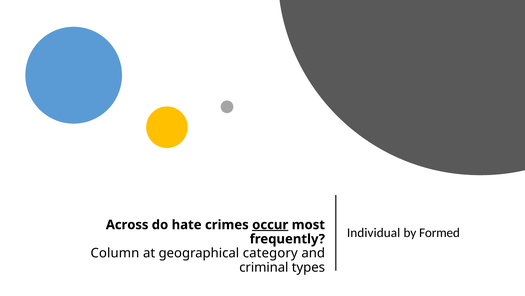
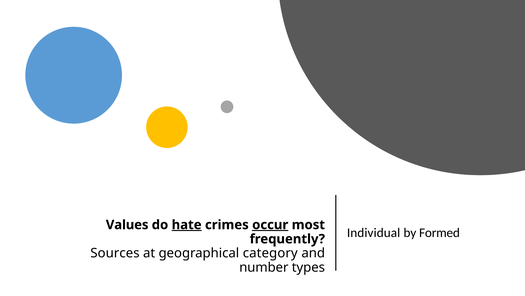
Across: Across -> Values (127, 224)
hate underline: none -> present (187, 224)
Column: Column -> Sources (115, 253)
criminal: criminal -> number (264, 267)
